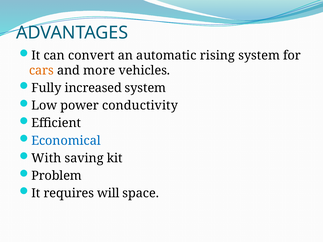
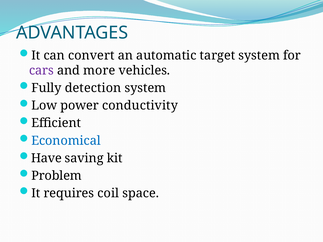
rising: rising -> target (217, 55)
cars colour: orange -> purple (41, 71)
increased: increased -> detection (93, 88)
With: With -> Have (46, 158)
will: will -> coil (108, 193)
